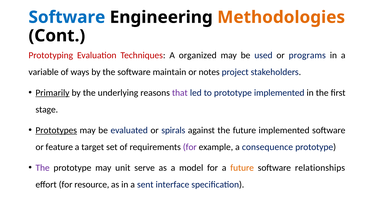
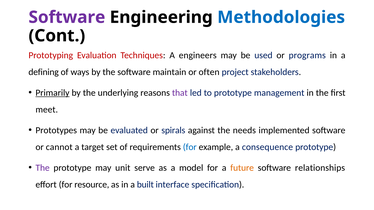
Software colour: blue -> purple (67, 17)
Methodologies colour: orange -> blue (281, 17)
organized: organized -> engineers (198, 55)
variable: variable -> defining (44, 72)
notes: notes -> often (209, 72)
prototype implemented: implemented -> management (279, 93)
stage: stage -> meet (47, 110)
Prototypes underline: present -> none (56, 130)
the future: future -> needs (244, 130)
feature: feature -> cannot (59, 147)
for colour: purple -> blue (190, 147)
sent: sent -> built (145, 185)
